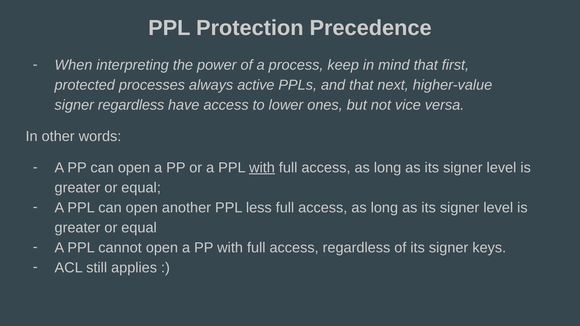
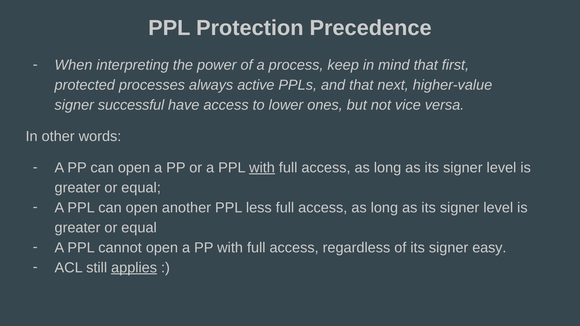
signer regardless: regardless -> successful (131, 105)
keys: keys -> easy (489, 248)
applies underline: none -> present (134, 268)
